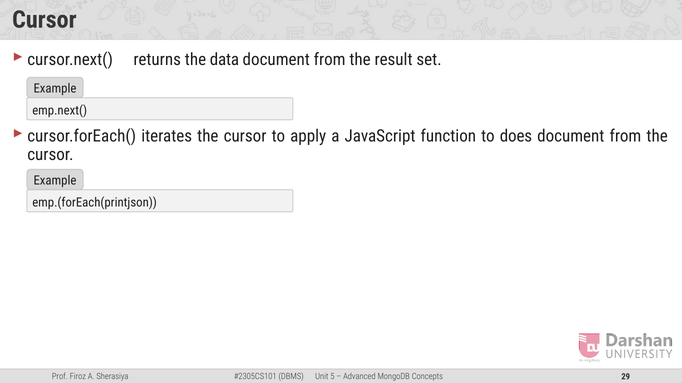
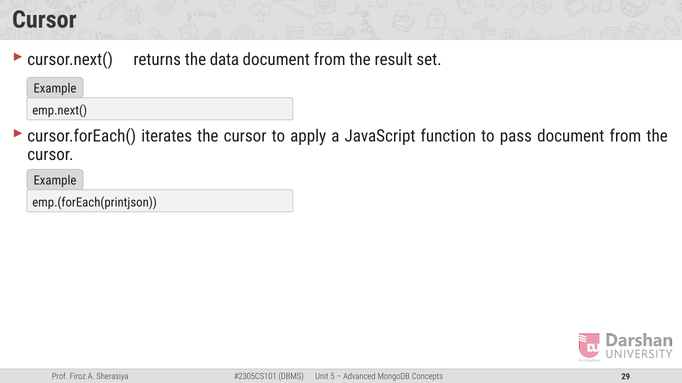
does: does -> pass (516, 137)
